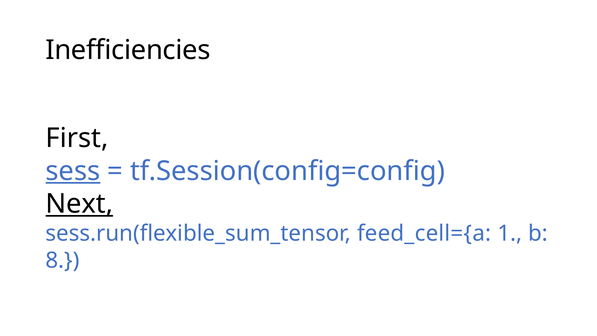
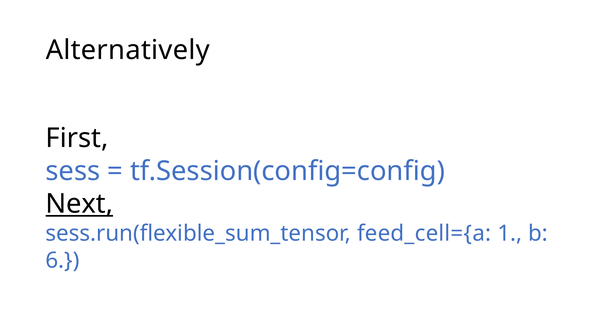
Inefficiencies: Inefficiencies -> Alternatively (128, 50)
sess underline: present -> none (73, 171)
8: 8 -> 6 (63, 260)
